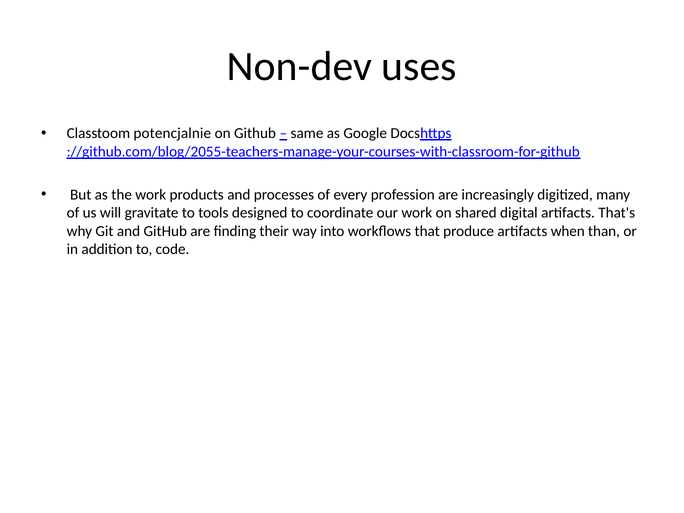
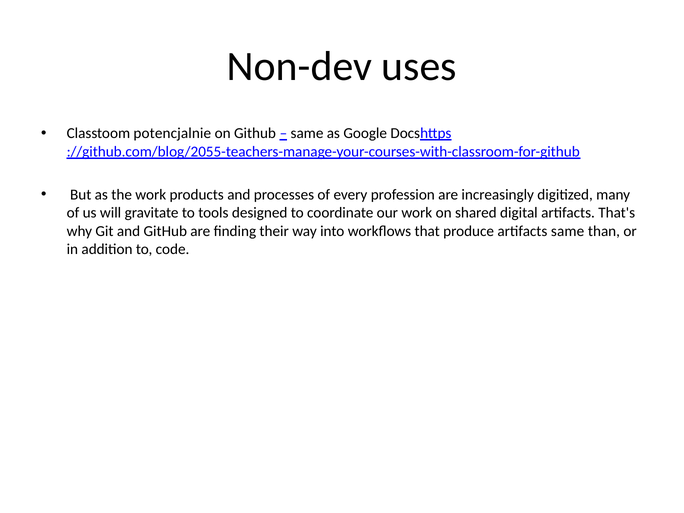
artifacts when: when -> same (568, 231)
